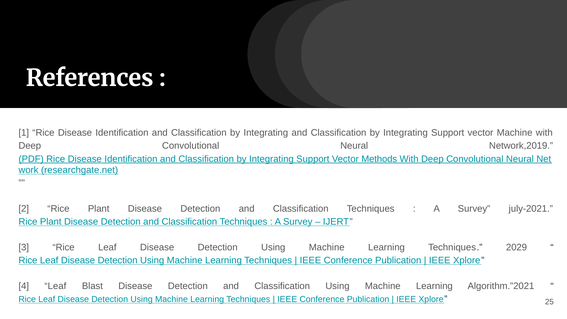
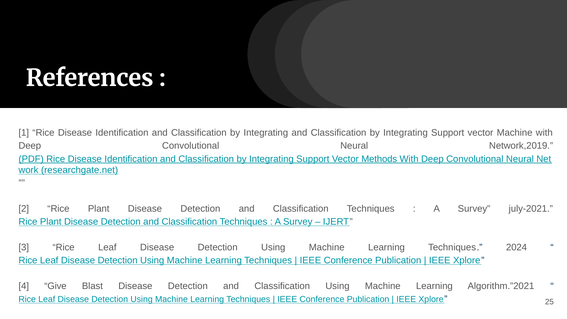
2029: 2029 -> 2024 (517, 247)
4 Leaf: Leaf -> Give (55, 286)
